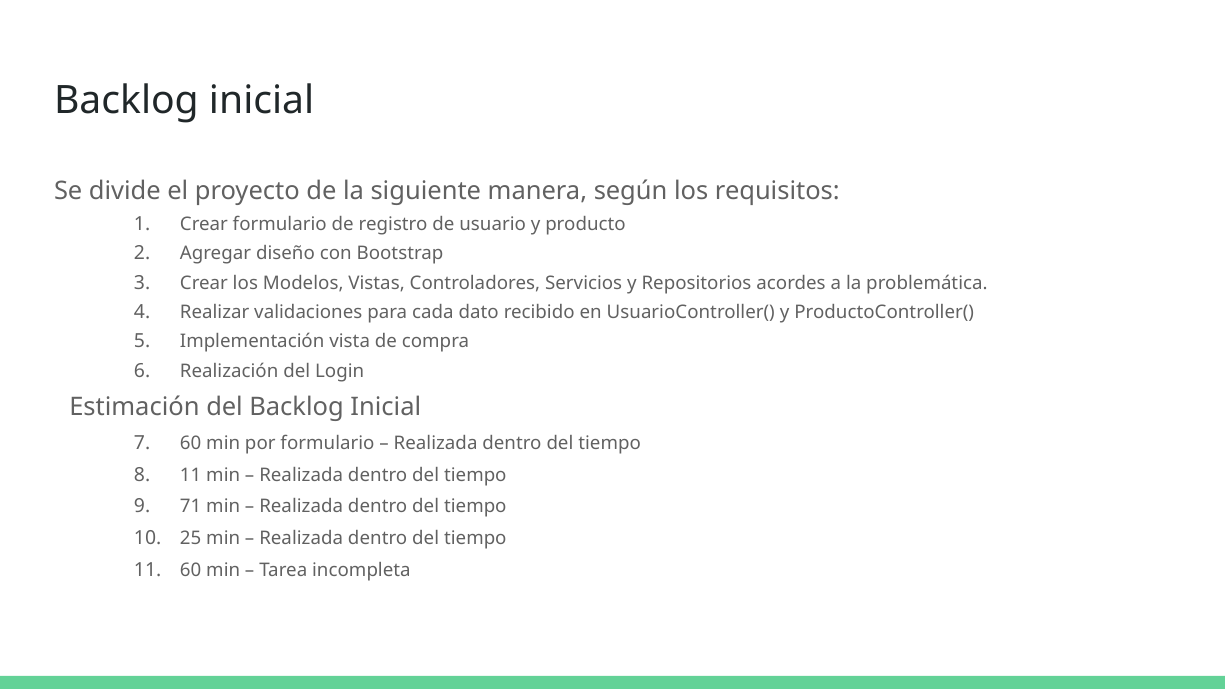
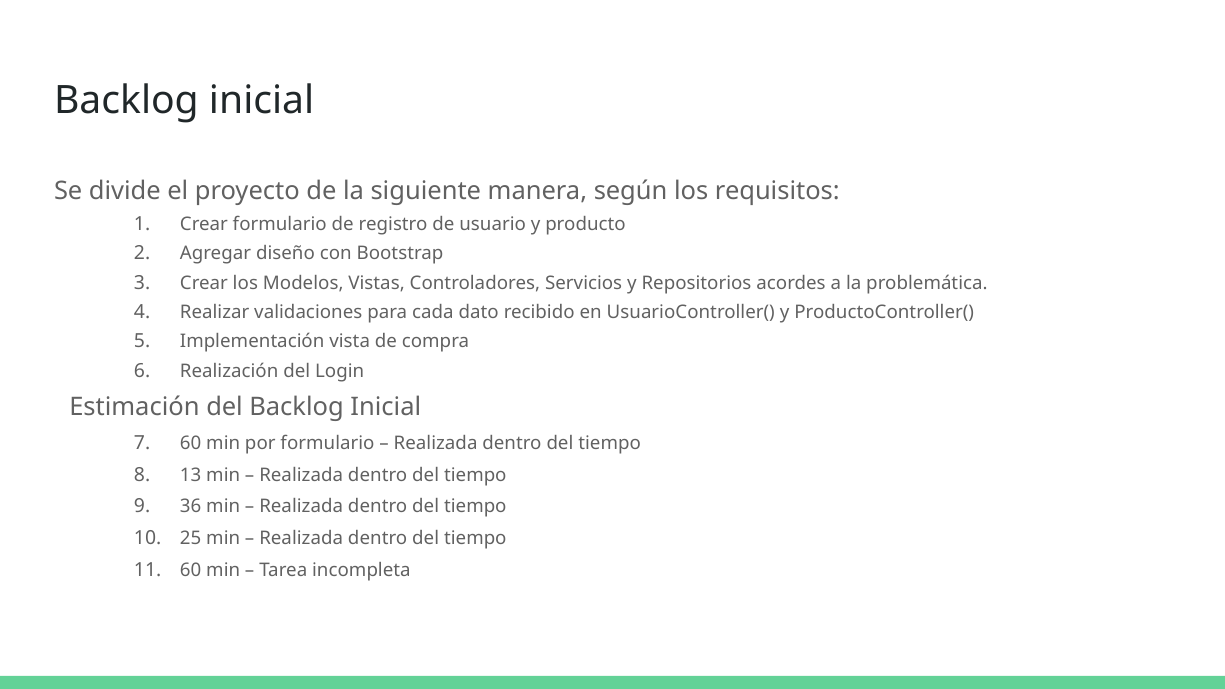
11: 11 -> 13 (191, 475)
71: 71 -> 36 (191, 507)
